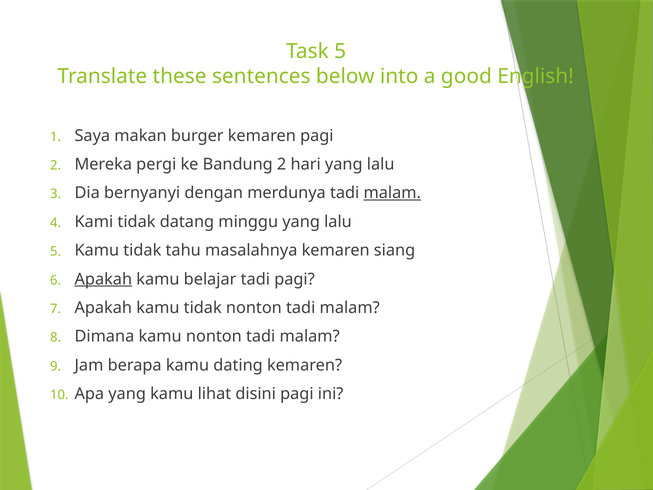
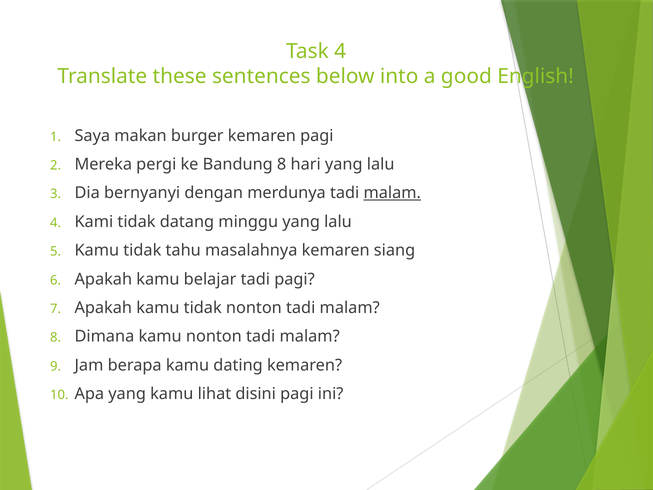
Task 5: 5 -> 4 (340, 51)
Bandung 2: 2 -> 8 (282, 164)
Apakah underline: present -> none (103, 279)
